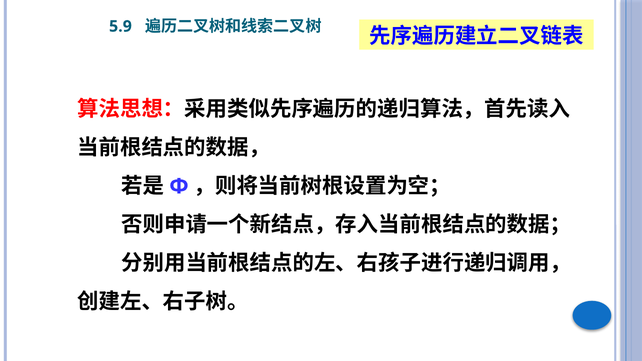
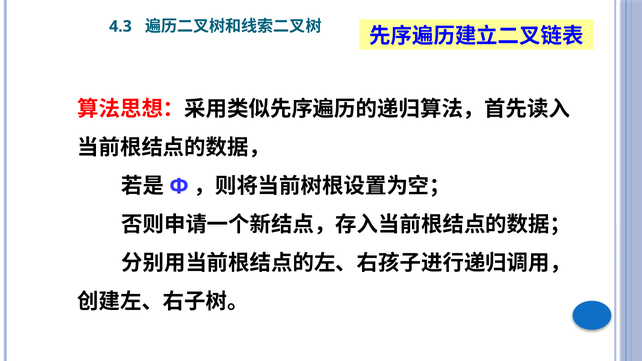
5.9: 5.9 -> 4.3 (120, 26)
